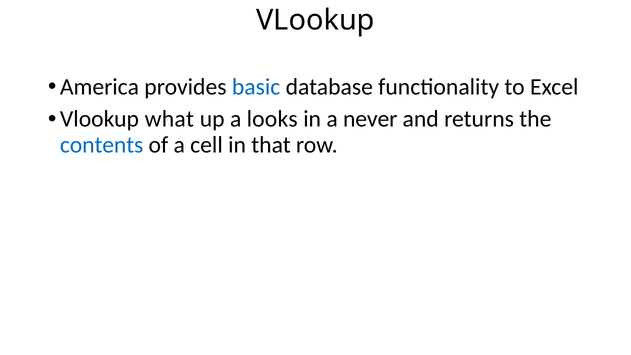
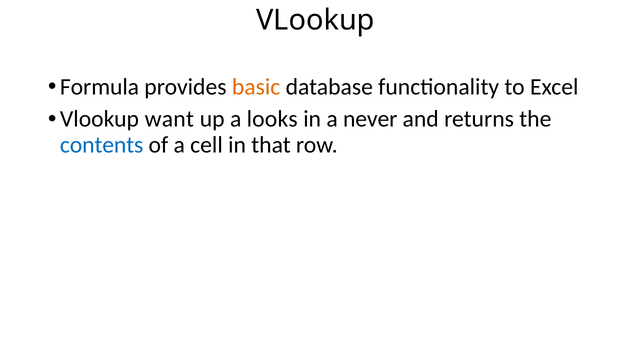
America: America -> Formula (100, 87)
basic colour: blue -> orange (256, 87)
what: what -> want (169, 119)
